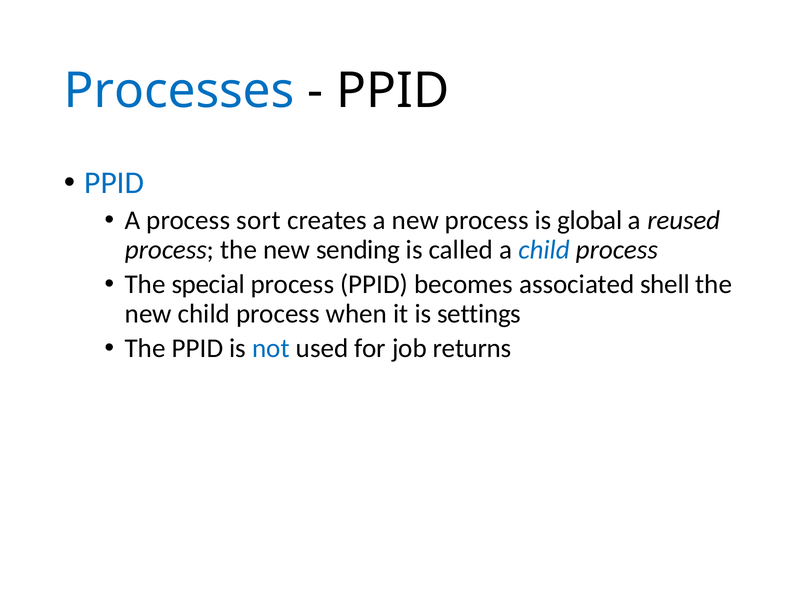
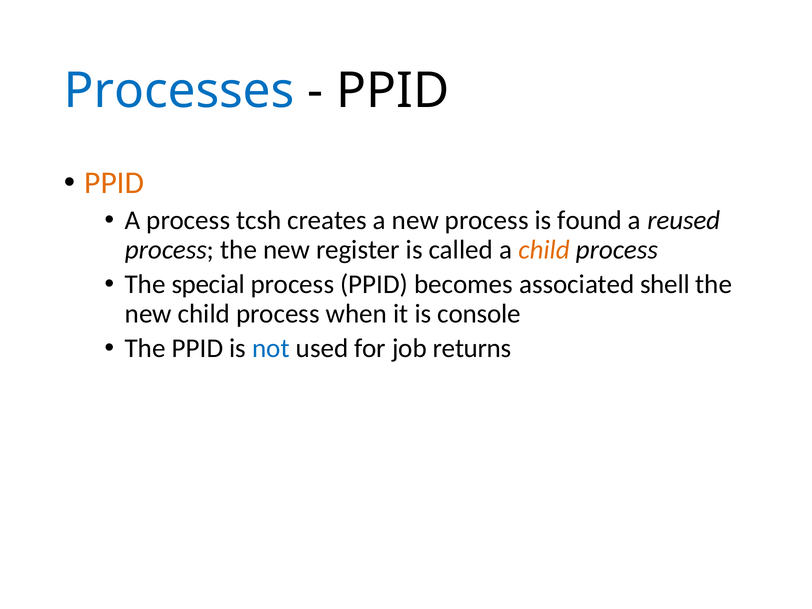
PPID colour: blue -> orange (114, 183)
sort: sort -> tcsh (259, 220)
global: global -> found (590, 220)
sending: sending -> register (358, 250)
child colour: blue -> orange (544, 250)
settings: settings -> console (479, 314)
